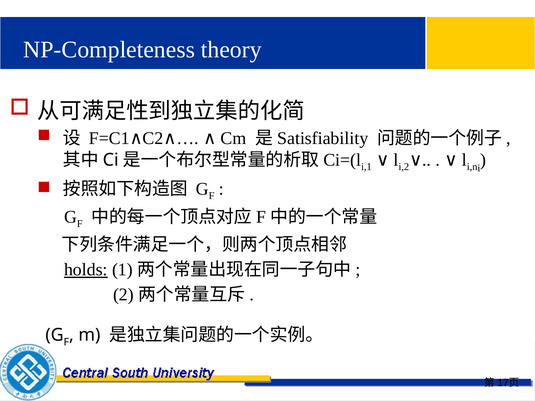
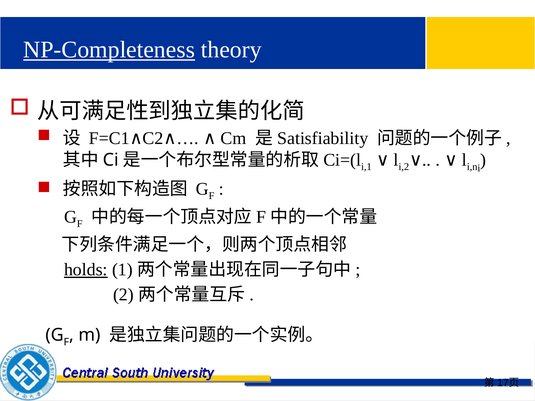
NP-Completeness underline: none -> present (109, 50)
